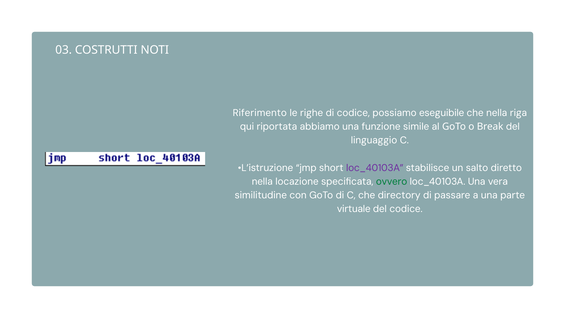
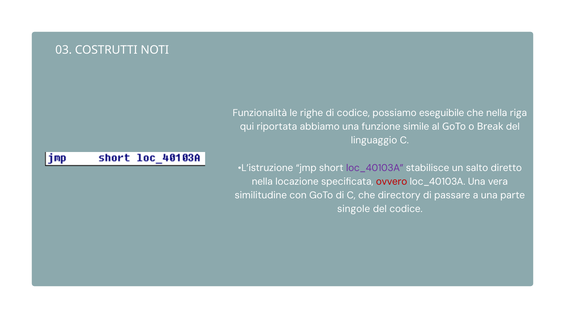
Riferimento: Riferimento -> Funzionalità (260, 113)
ovvero colour: green -> red (392, 181)
virtuale: virtuale -> singole (354, 209)
